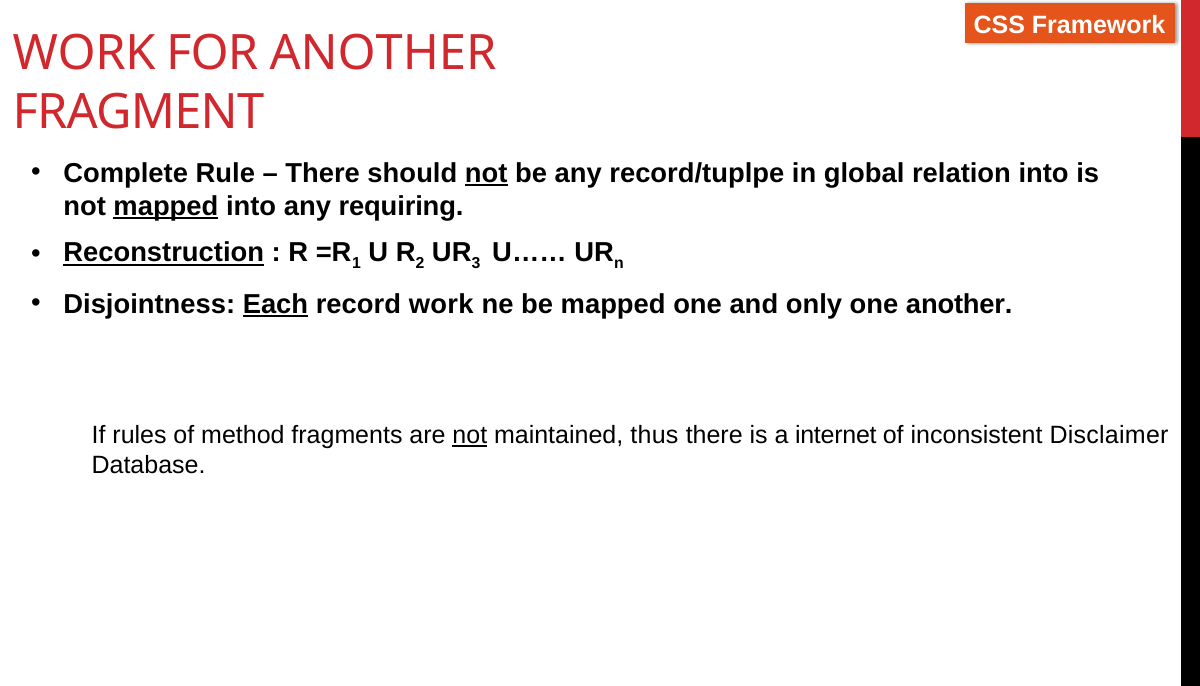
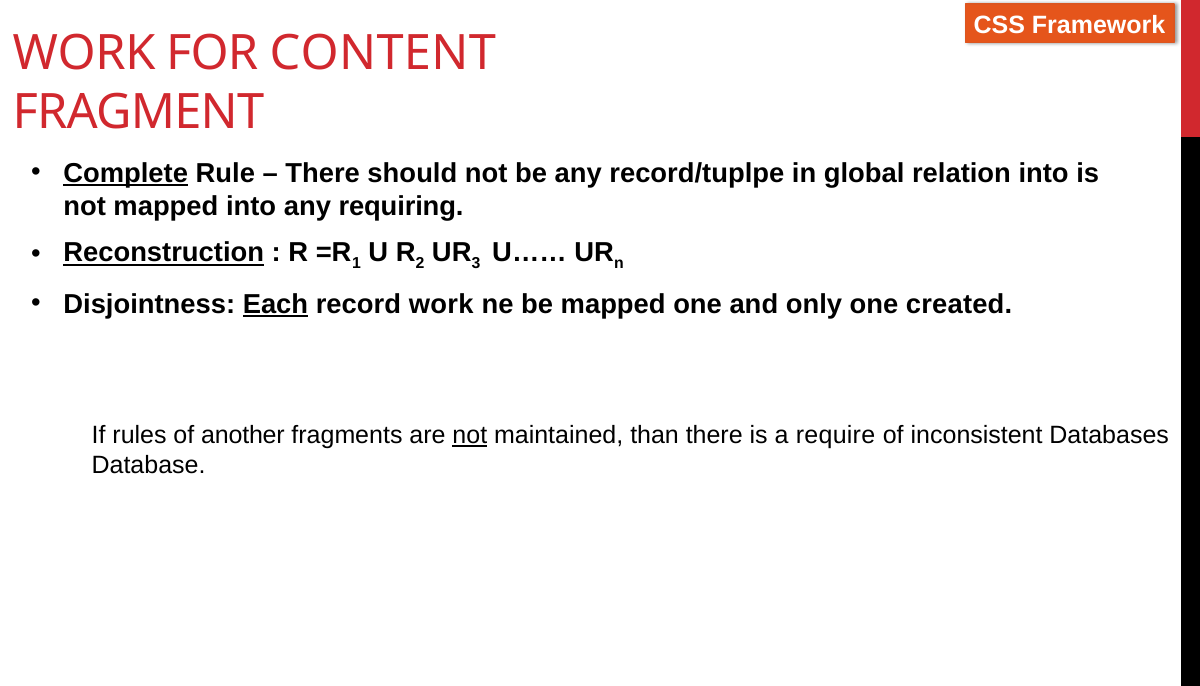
FOR ANOTHER: ANOTHER -> CONTENT (383, 54)
Complete underline: none -> present (126, 173)
not underline: present -> none (486, 173)
mapped underline: present -> none (166, 206)
one another: another -> created (959, 304)
method: method -> another (243, 435)
thus: thus -> than (655, 435)
internet: internet -> require (836, 435)
Disclaimer: Disclaimer -> Databases (1109, 435)
